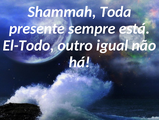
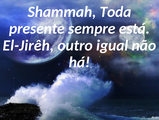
El-Todo: El-Todo -> El-Jirêh (28, 45)
